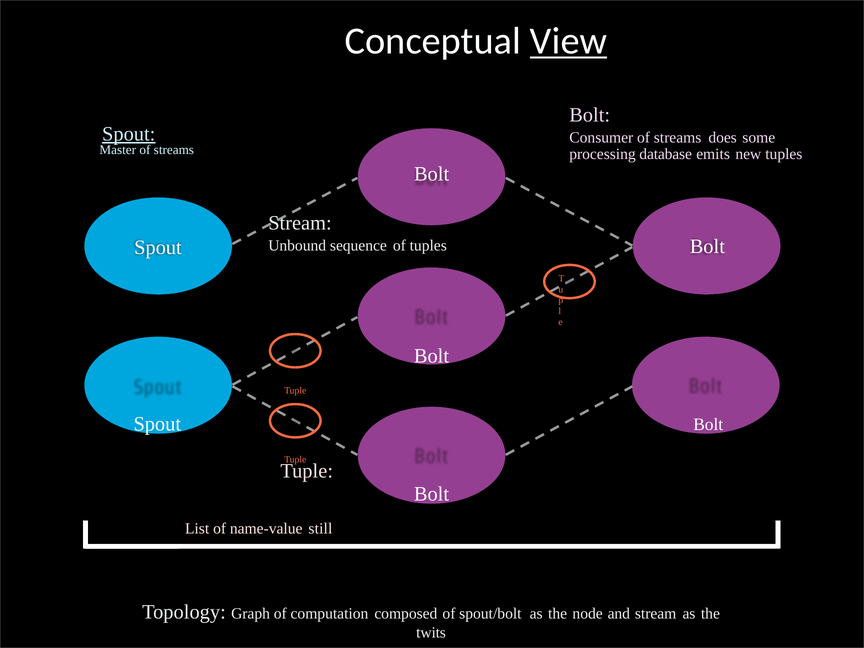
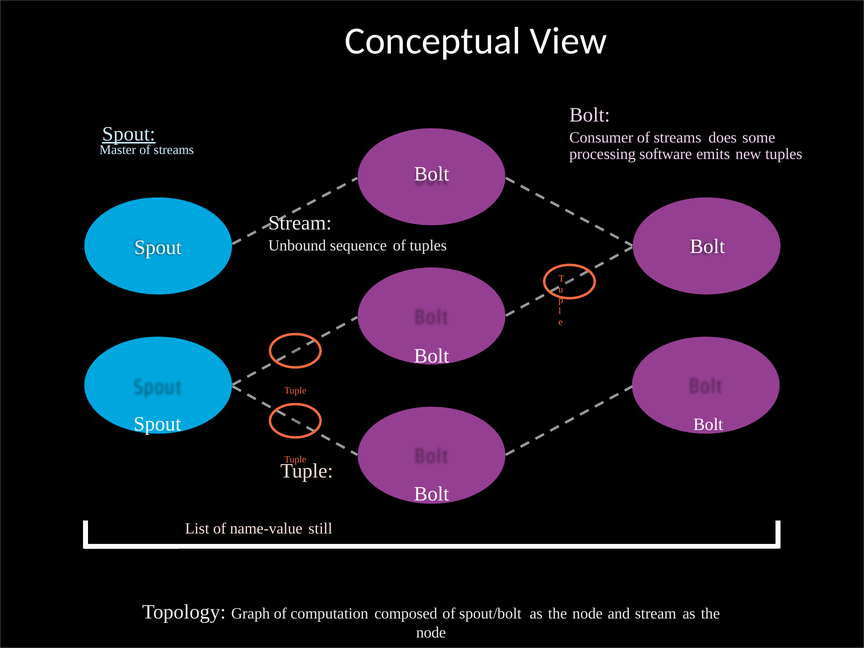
View underline: present -> none (568, 41)
database: database -> software (666, 154)
twits: twits -> node (431, 632)
